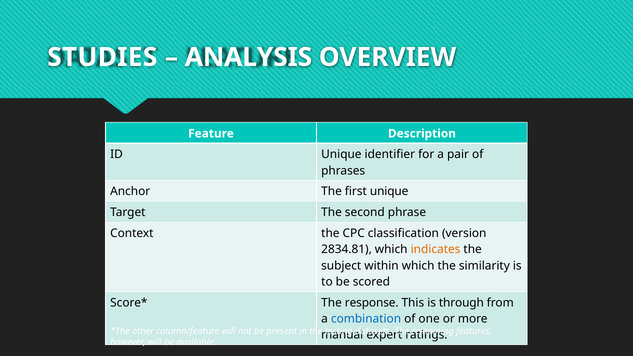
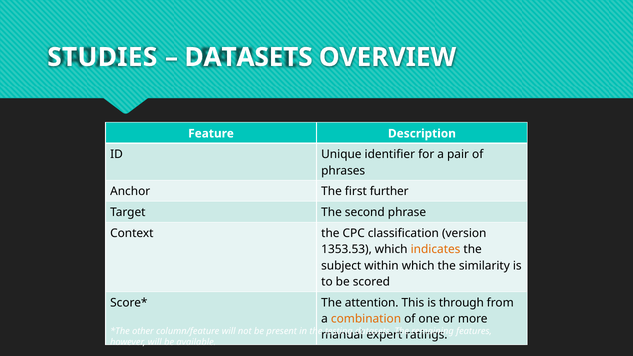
ANALYSIS: ANALYSIS -> DATASETS (249, 57)
first unique: unique -> further (389, 192)
2834.81: 2834.81 -> 1353.53 (347, 250)
response: response -> attention (372, 303)
combination colour: blue -> orange (366, 319)
